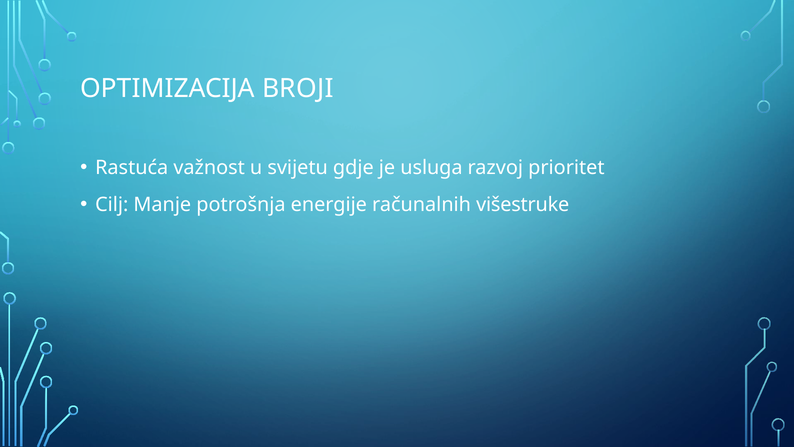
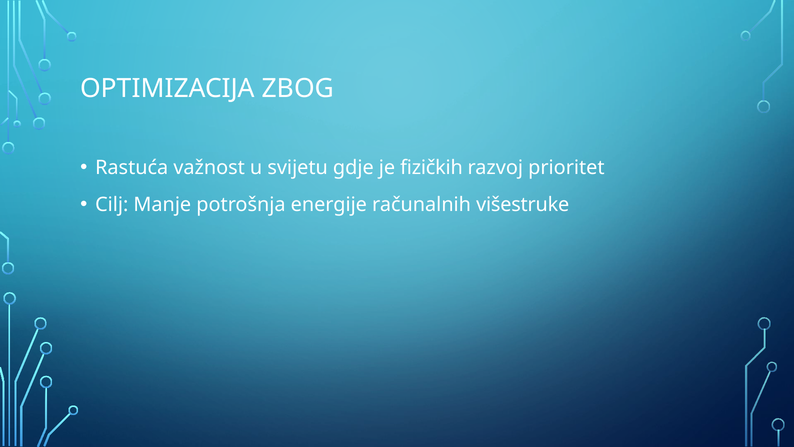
BROJI: BROJI -> ZBOG (298, 88)
usluga: usluga -> fizičkih (432, 168)
